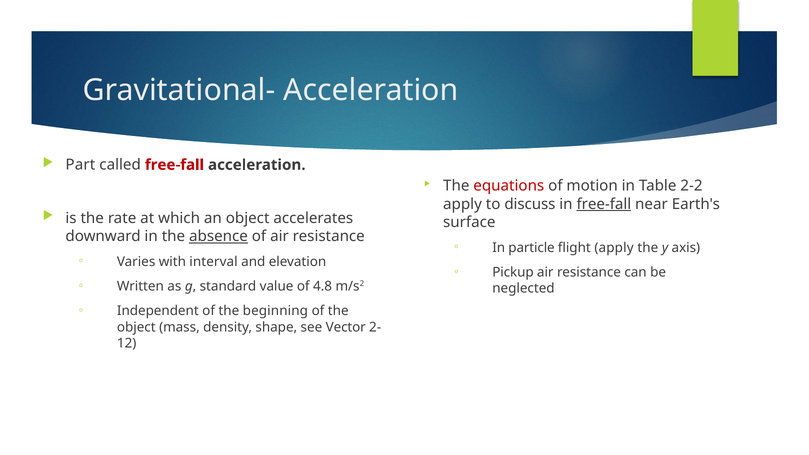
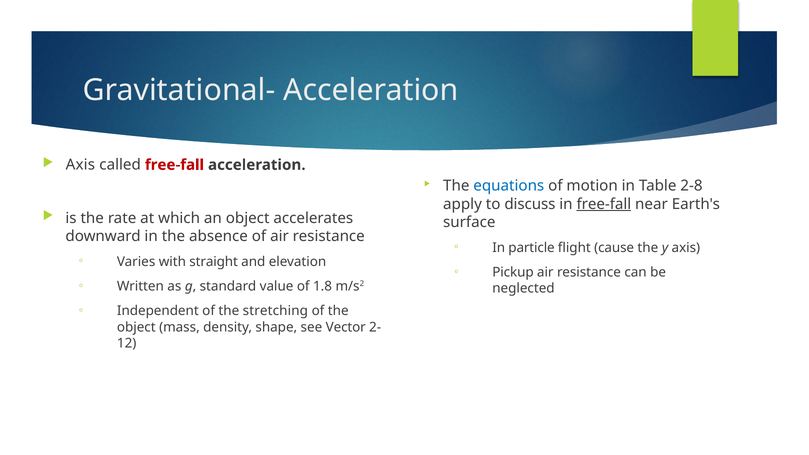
Part: Part -> Axis (80, 165)
equations colour: red -> blue (509, 186)
2-2: 2-2 -> 2-8 (691, 186)
absence underline: present -> none (218, 236)
flight apply: apply -> cause (614, 248)
interval: interval -> straight (214, 262)
4.8: 4.8 -> 1.8 (323, 286)
beginning: beginning -> stretching (275, 311)
